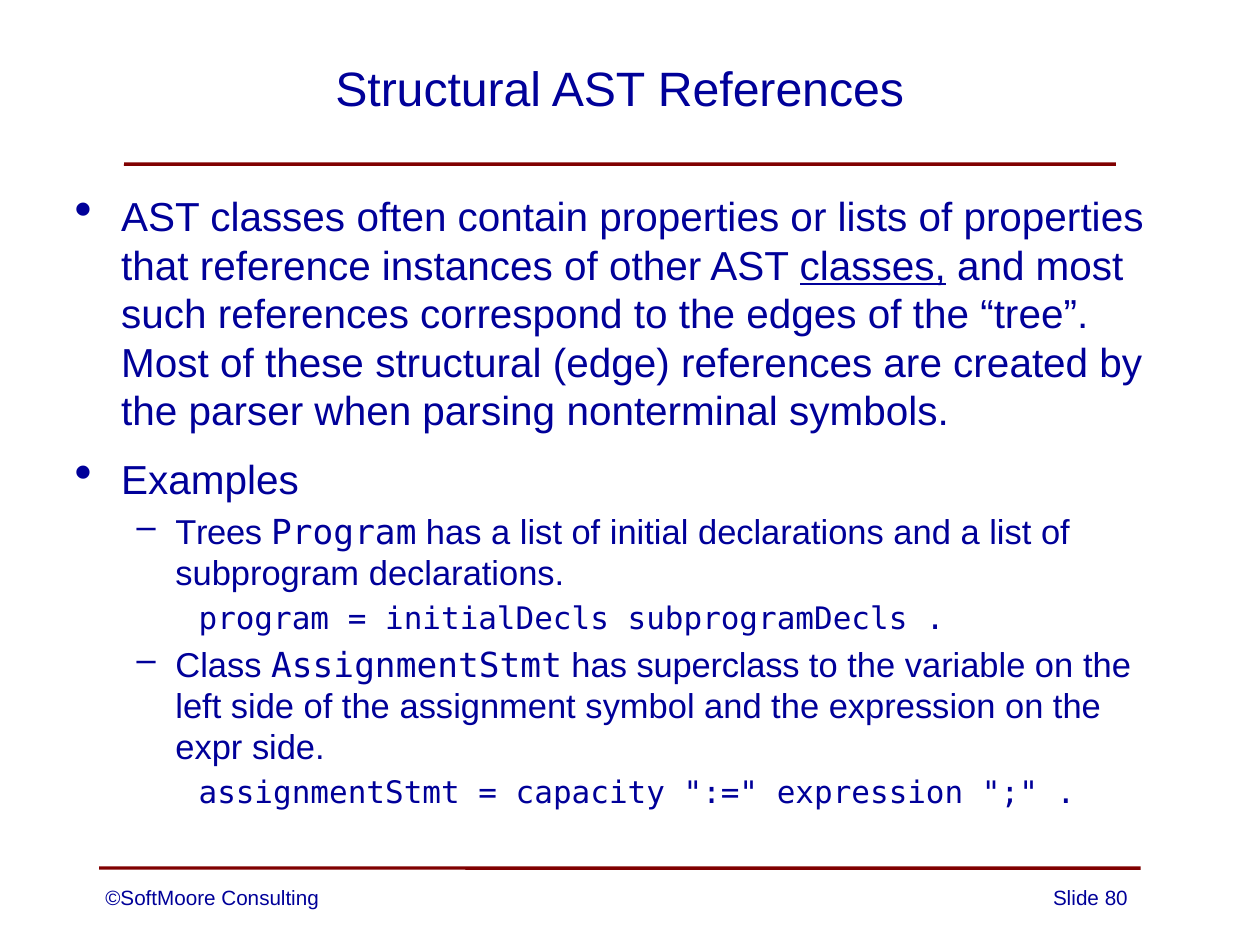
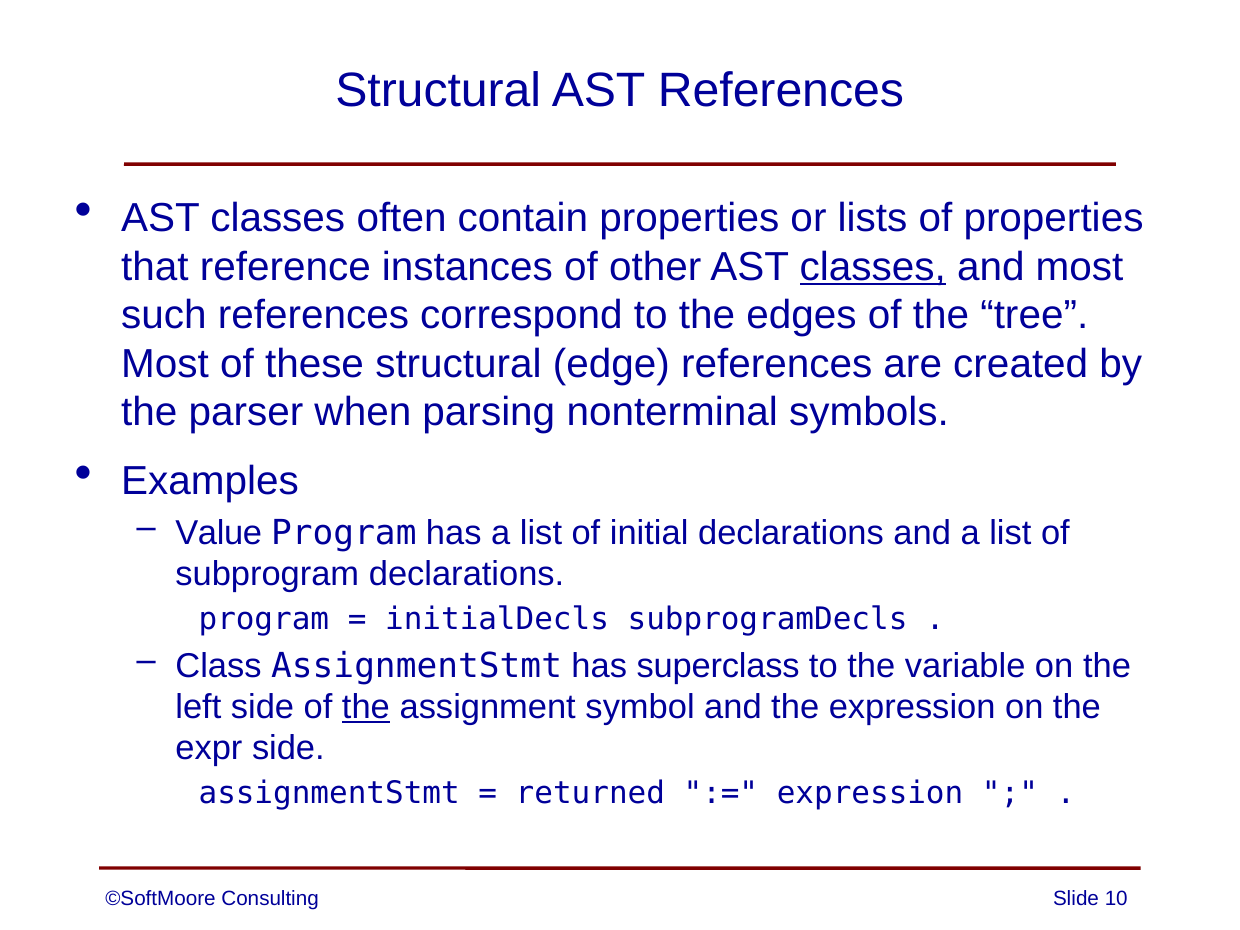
Trees: Trees -> Value (219, 533)
the underline: none -> present (366, 707)
capacity: capacity -> returned (590, 794)
80: 80 -> 10 (1116, 898)
